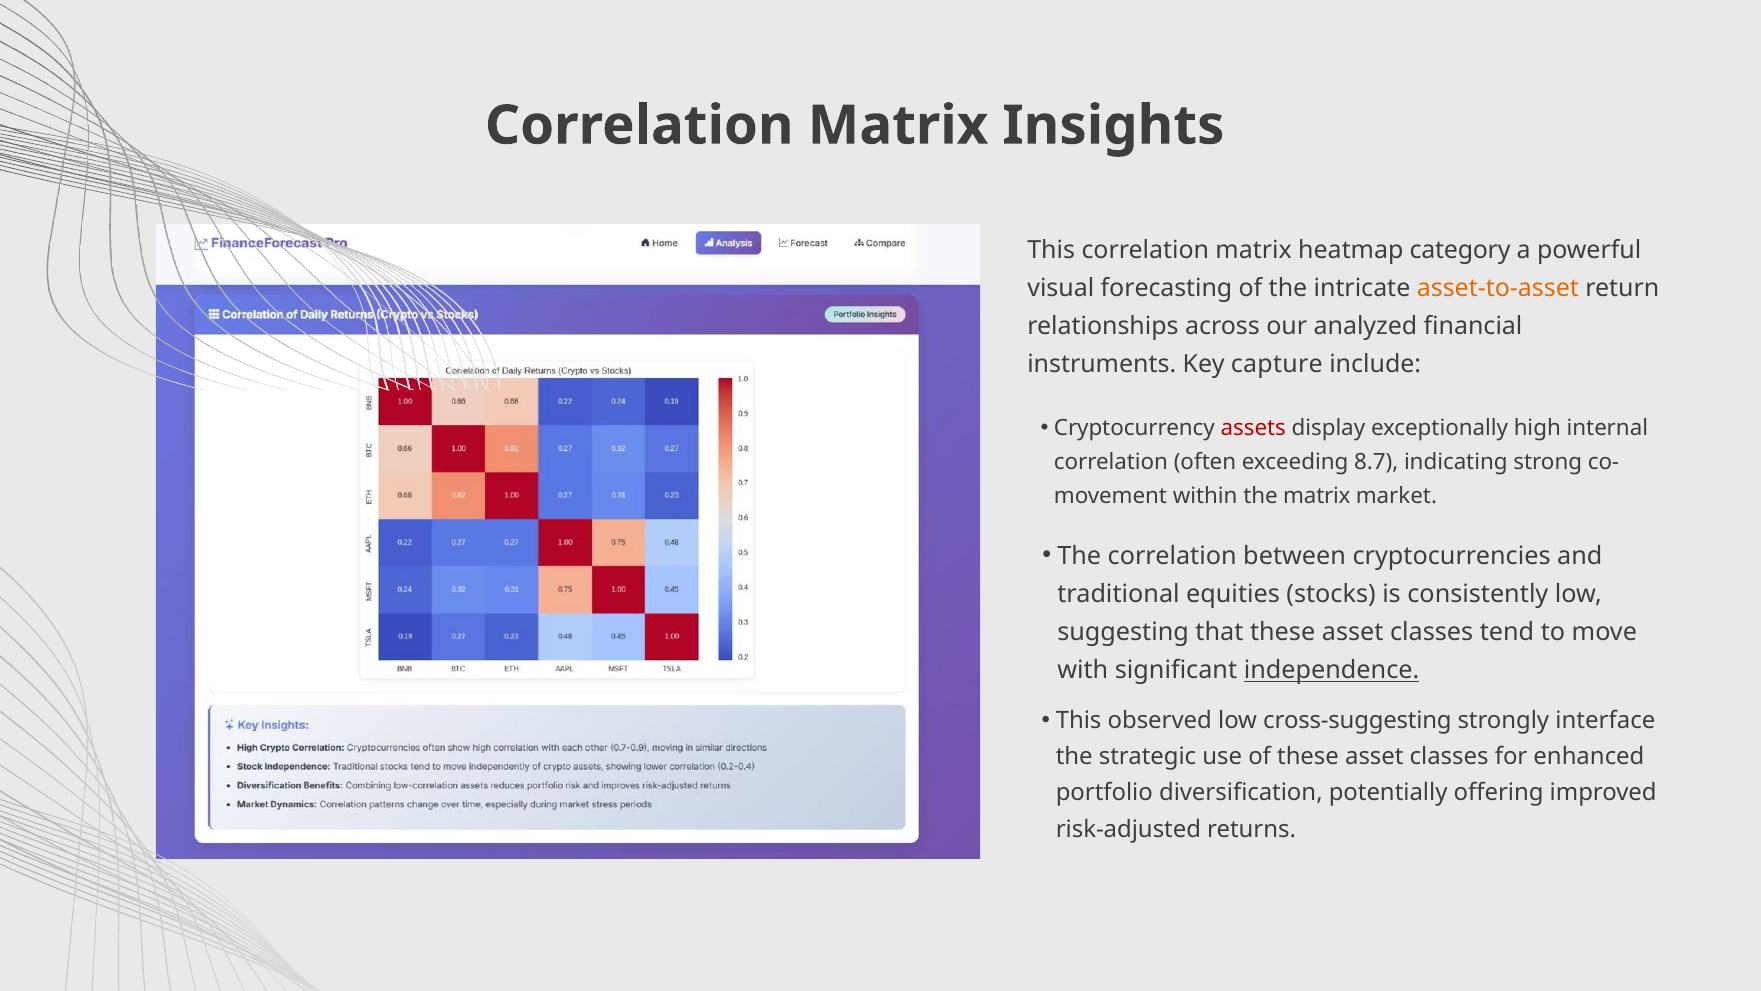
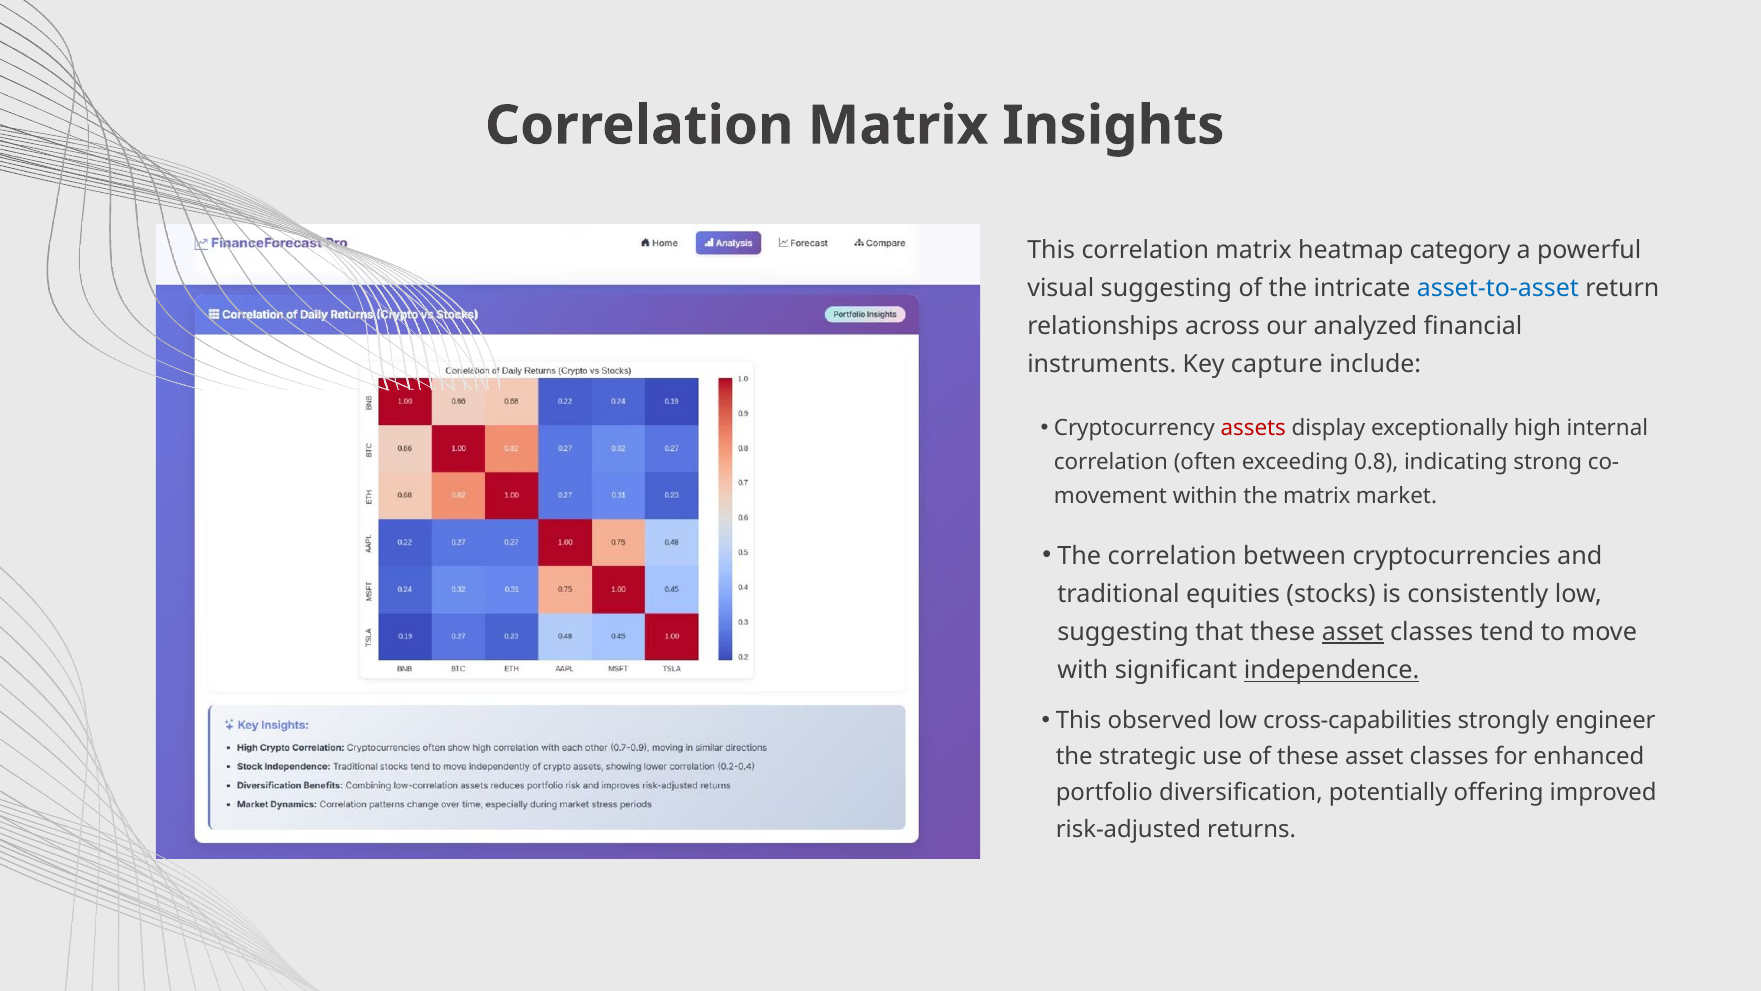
visual forecasting: forecasting -> suggesting (1166, 288)
asset-to-asset colour: orange -> blue (1498, 288)
8.7: 8.7 -> 0.8 (1376, 462)
asset underline: none -> present (1353, 632)
cross-suggesting: cross-suggesting -> cross-capabilities (1357, 720)
interface: interface -> engineer (1605, 720)
